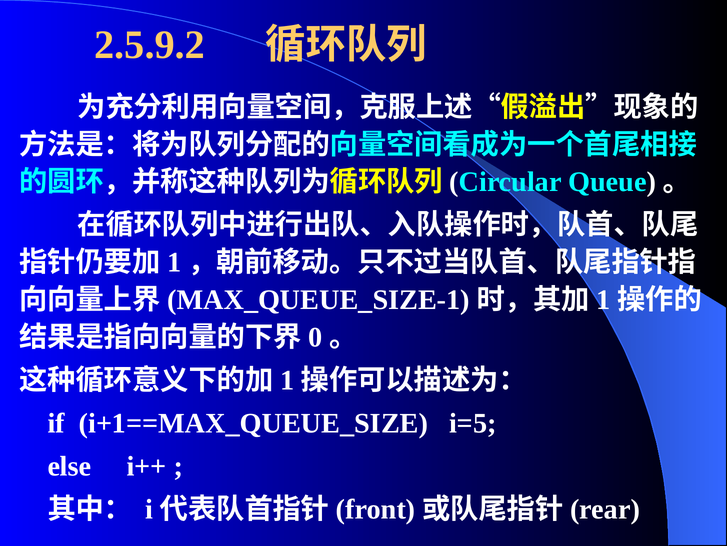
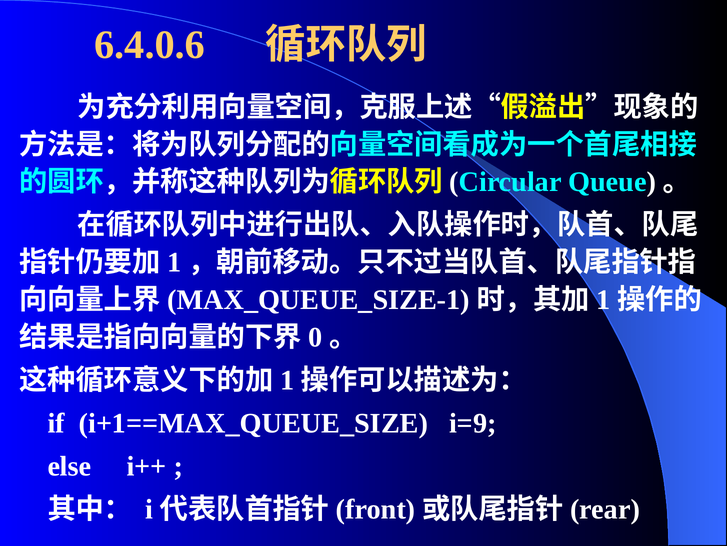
2.5.9.2: 2.5.9.2 -> 6.4.0.6 (150, 45)
i=5: i=5 -> i=9 (473, 423)
